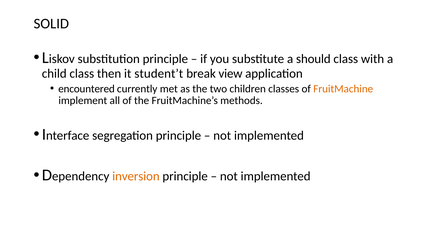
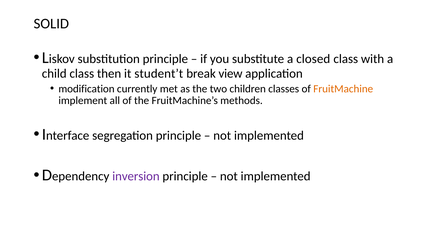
should: should -> closed (313, 59)
encountered: encountered -> modification (86, 89)
inversion colour: orange -> purple (136, 176)
